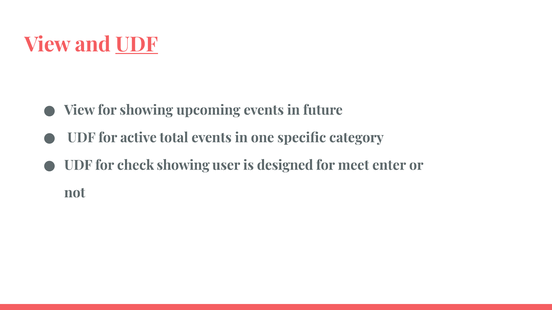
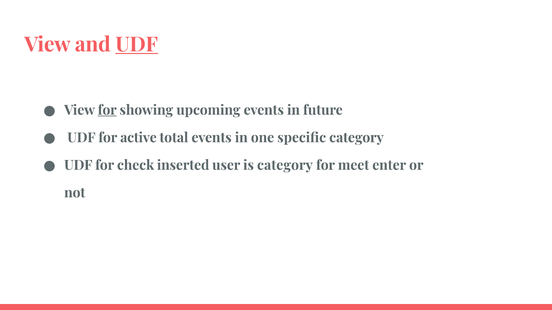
for underline: none -> present (107, 110)
check showing: showing -> inserted (183, 166)
is designed: designed -> category (285, 166)
